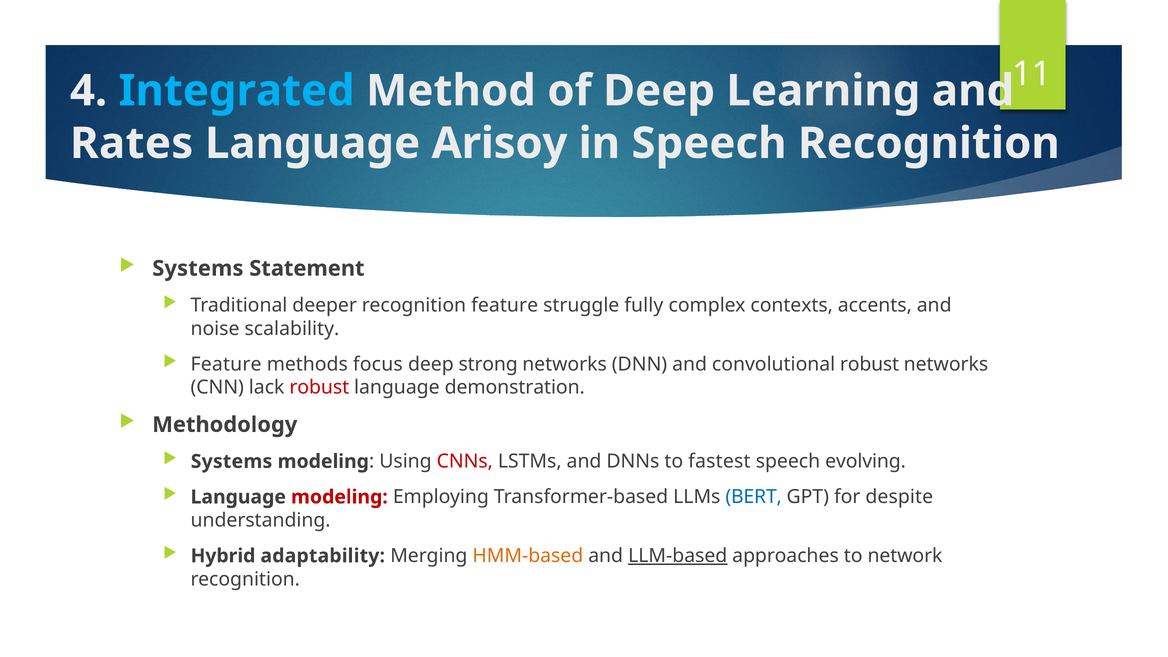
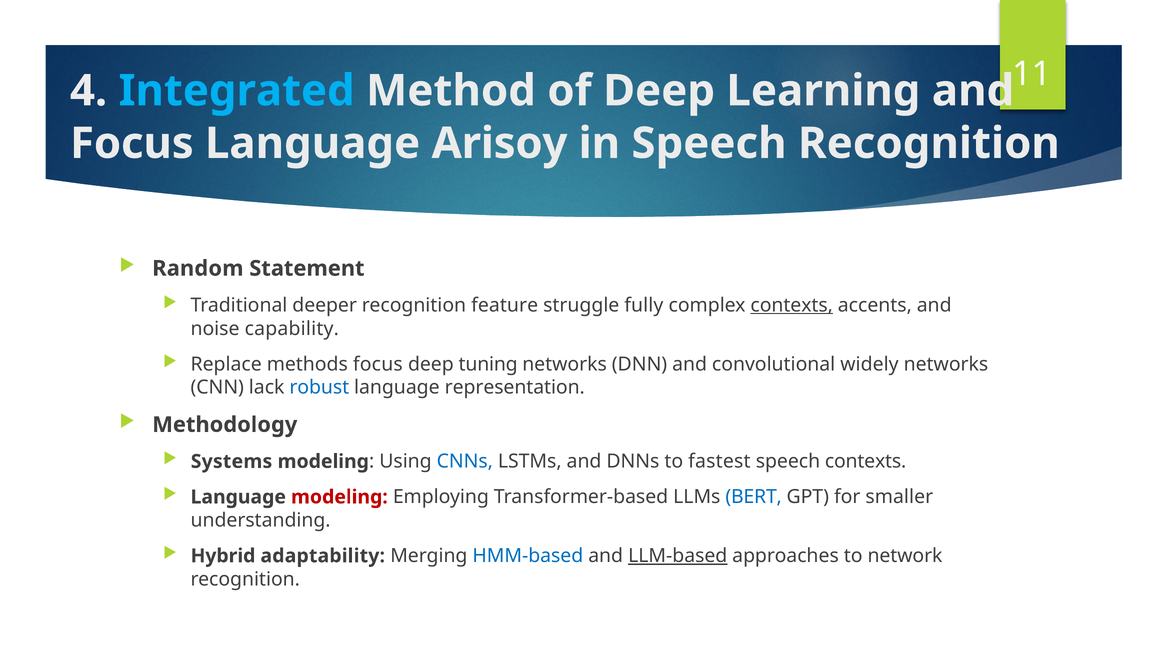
Rates: Rates -> Focus (132, 143)
Systems: Systems -> Random (198, 268)
contexts underline: none -> present (792, 305)
scalability: scalability -> capability (292, 329)
Feature: Feature -> Replace (226, 364)
strong: strong -> tuning (488, 364)
convolutional robust: robust -> widely (869, 364)
robust colour: red -> blue (319, 388)
demonstration: demonstration -> representation (515, 388)
CNNs colour: red -> blue (465, 461)
speech evolving: evolving -> contexts (866, 461)
despite: despite -> smaller (899, 497)
HMM-based colour: orange -> blue (528, 556)
